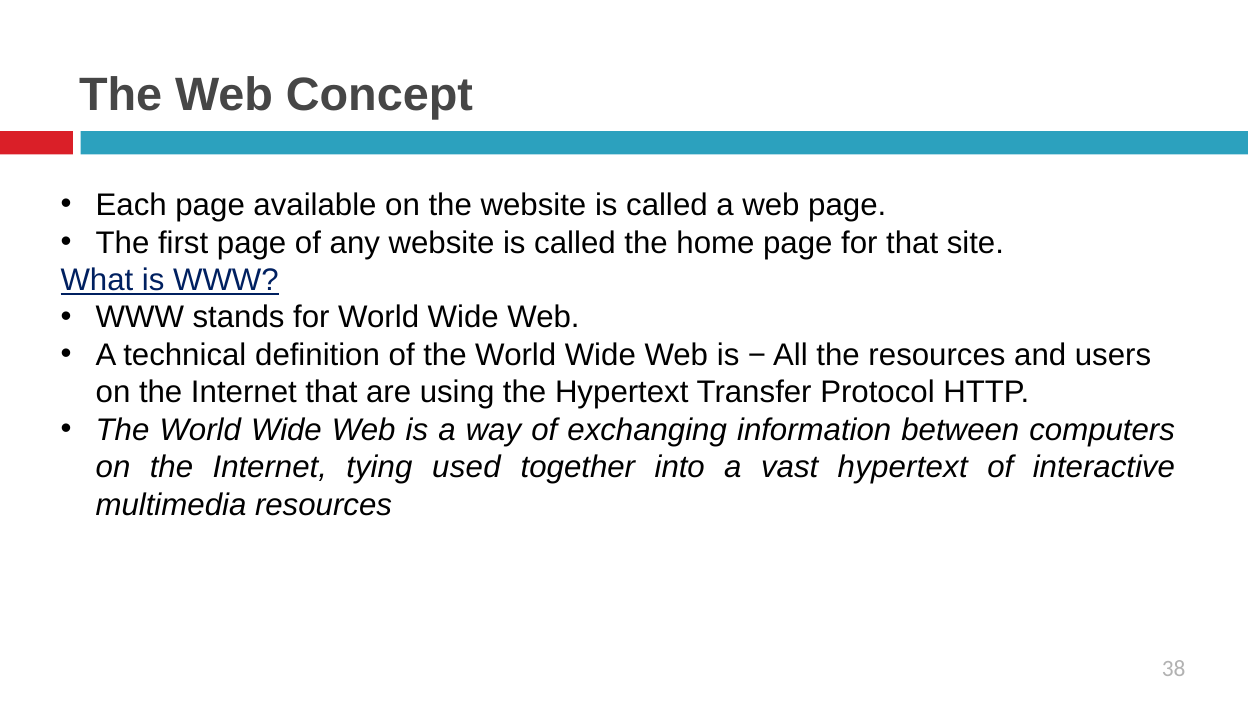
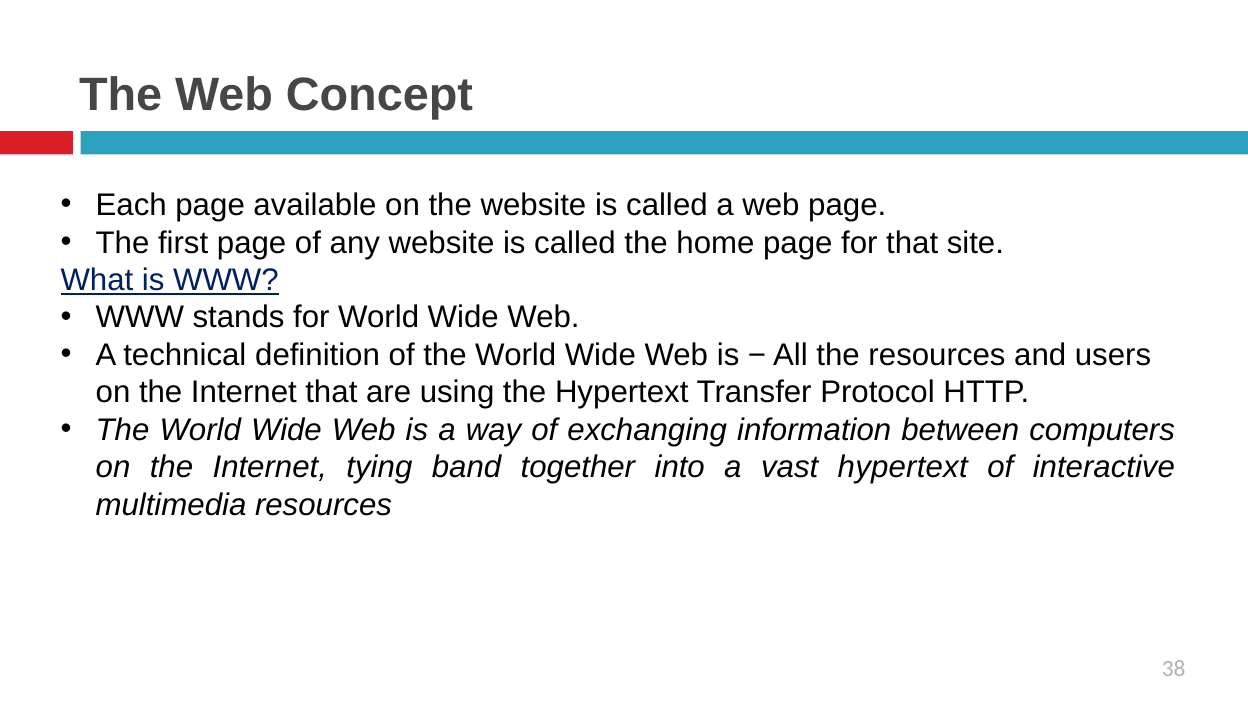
used: used -> band (467, 467)
